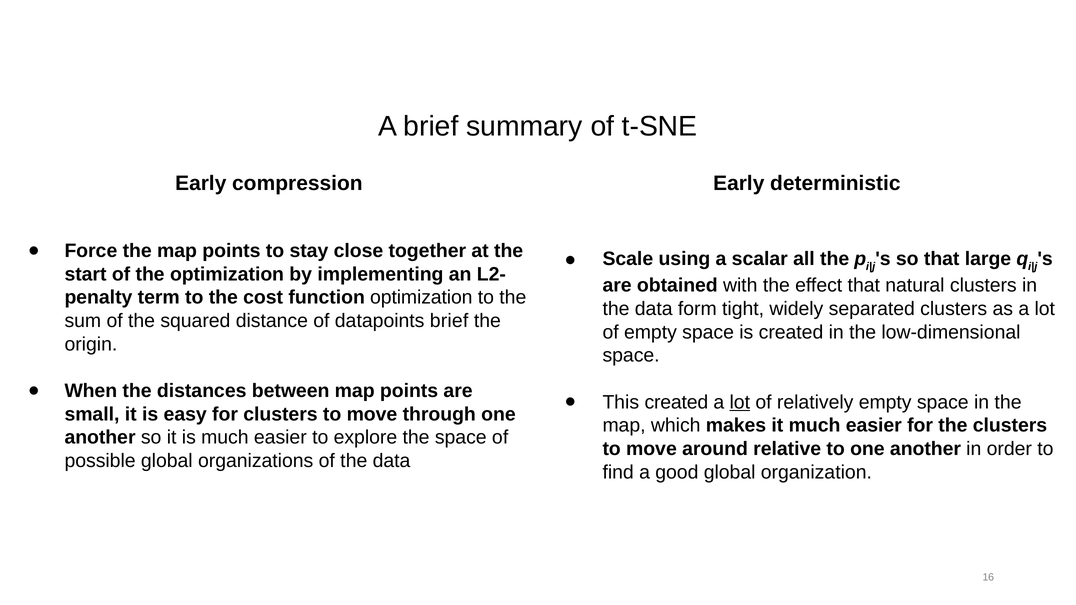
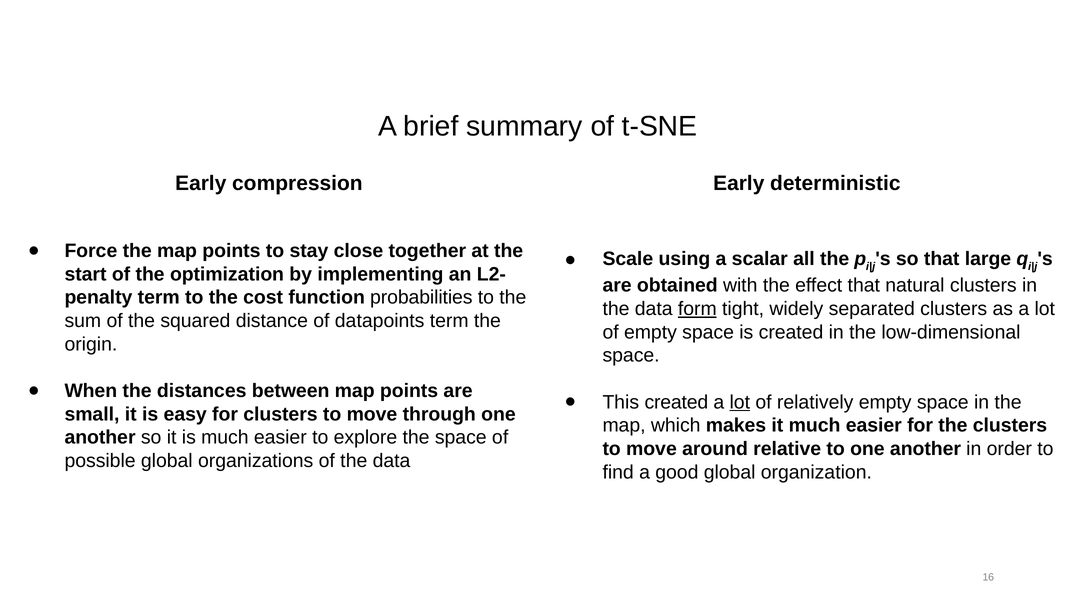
function optimization: optimization -> probabilities (421, 298)
form underline: none -> present (697, 309)
datapoints brief: brief -> term (449, 321)
